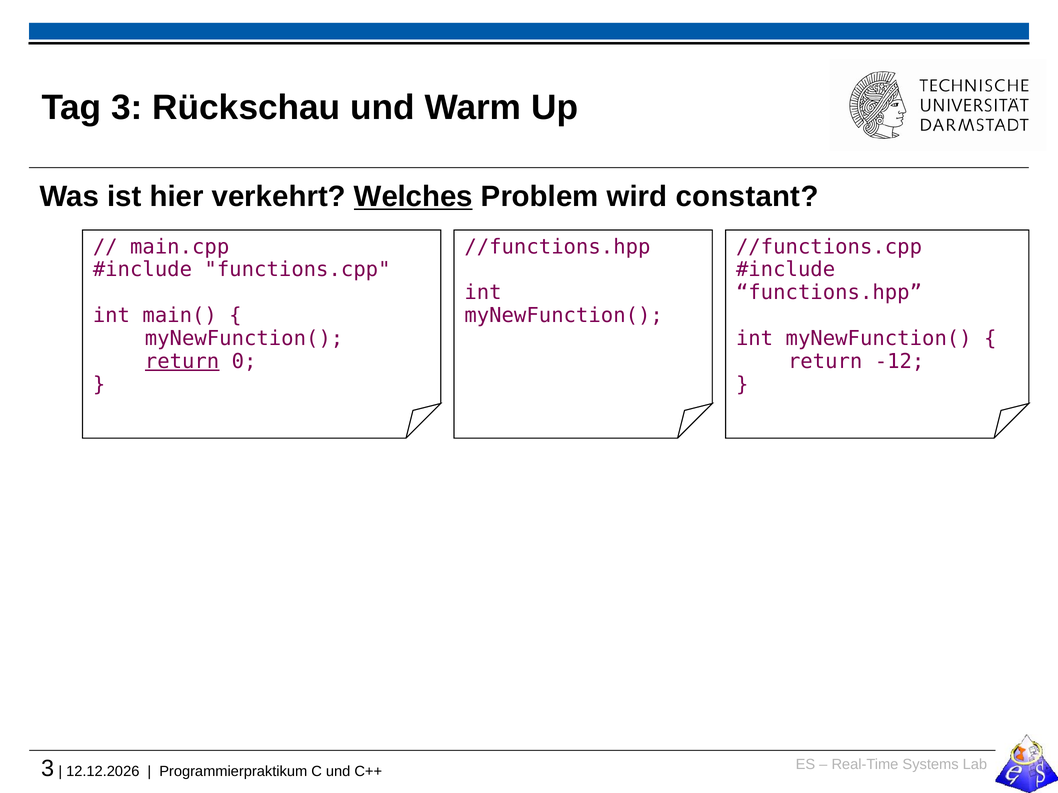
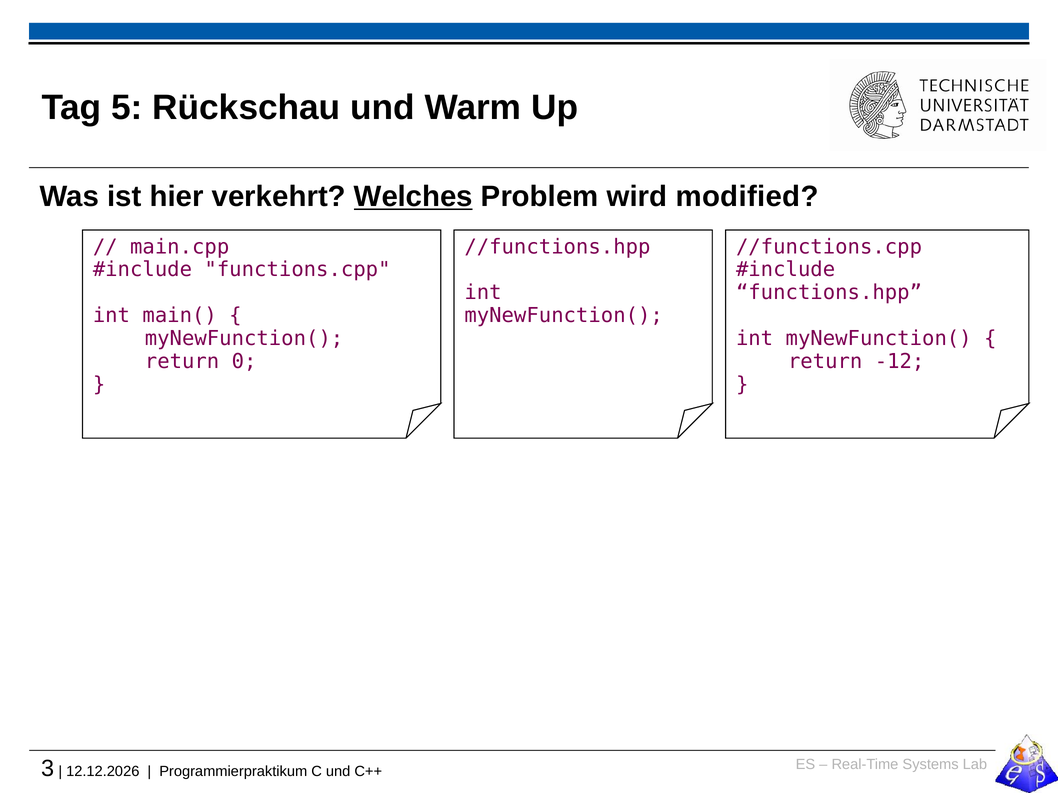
Tag 3: 3 -> 5 (127, 107)
constant: constant -> modified (747, 197)
return underline: present -> none (182, 362)
